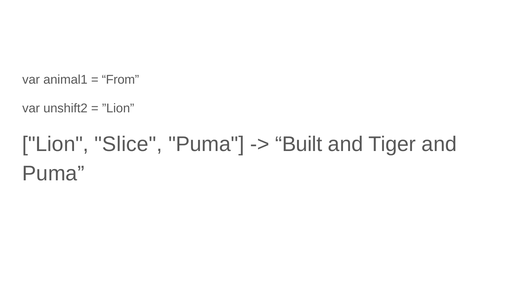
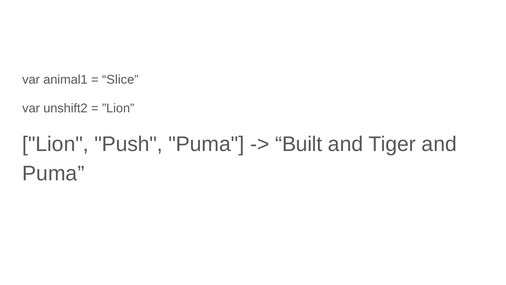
From: From -> Slice (120, 80)
Slice: Slice -> Push (129, 144)
